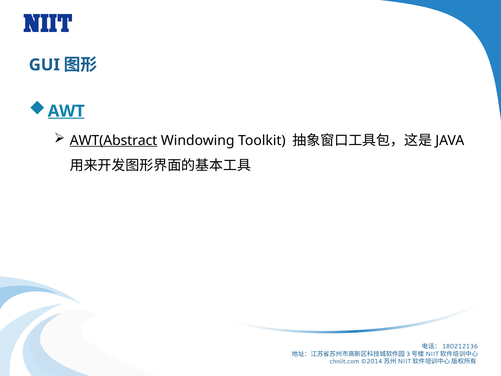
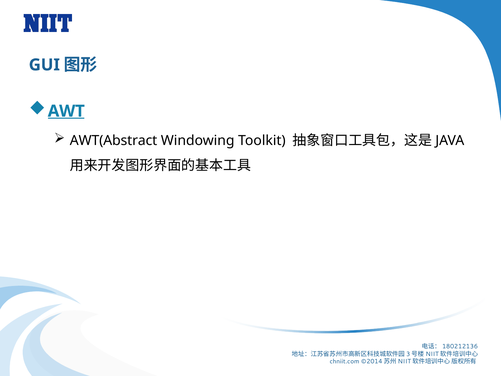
AWT(Abstract underline: present -> none (114, 140)
